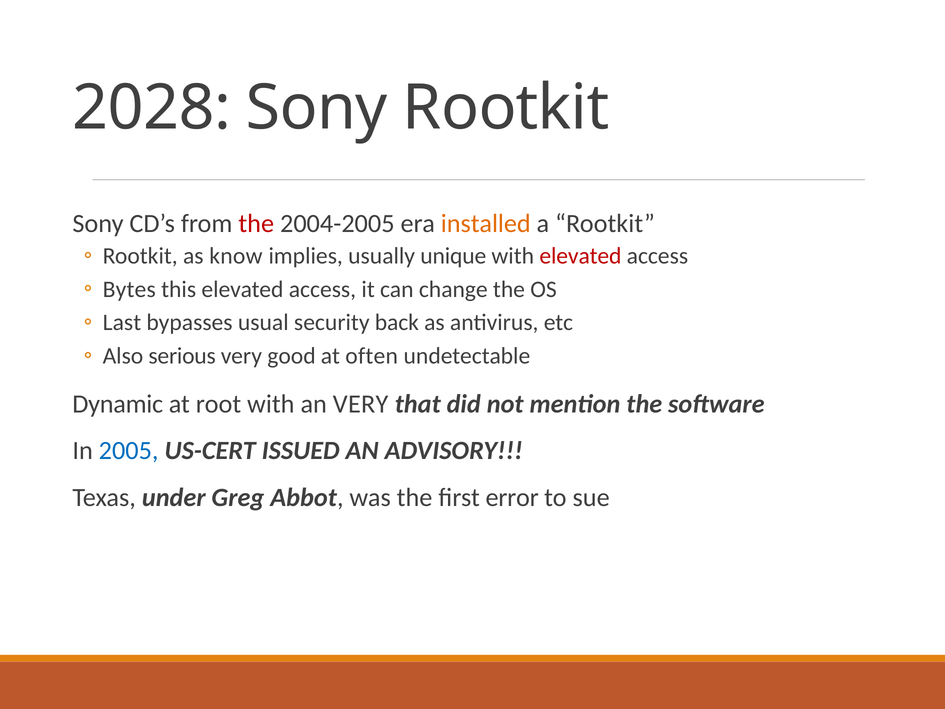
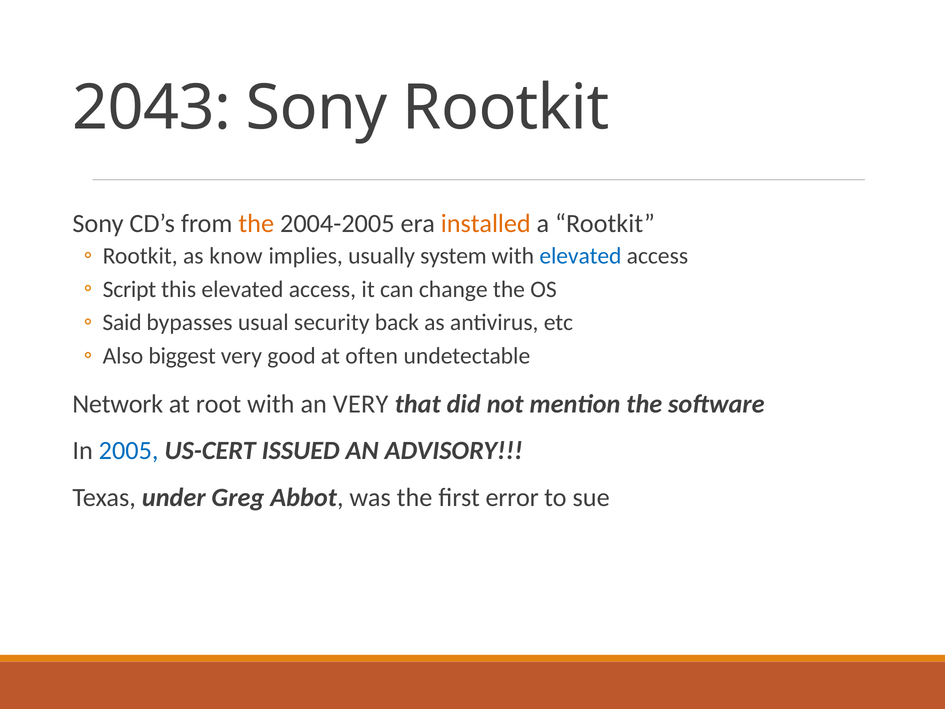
2028: 2028 -> 2043 (152, 108)
the colour: red -> orange (256, 223)
unique: unique -> system (453, 256)
elevated colour: red -> blue (580, 256)
Bytes: Bytes -> Script (129, 289)
Last: Last -> Said (122, 323)
serious: serious -> biggest (182, 356)
Dynamic: Dynamic -> Network (118, 404)
